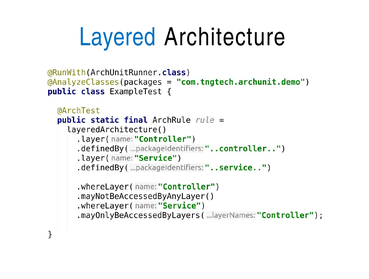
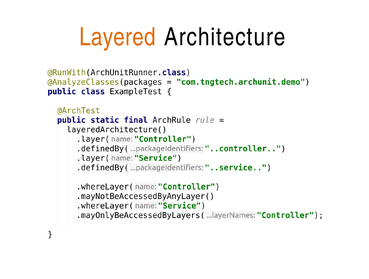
Layered colour: blue -> orange (117, 37)
